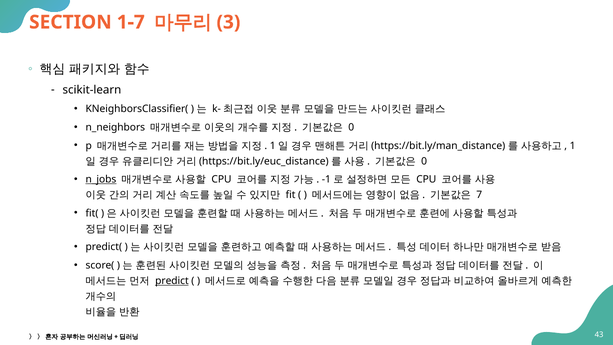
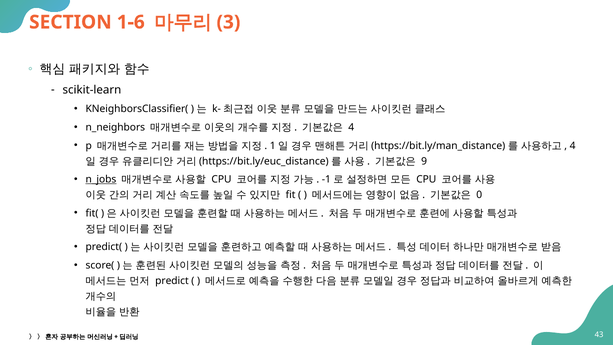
1-7: 1-7 -> 1-6 (131, 22)
0: 0 -> 4 (351, 127)
1: 1 -> 4 (573, 146)
0: 0 -> 9 (424, 161)
7: 7 -> 0 (479, 195)
predict underline: present -> none (172, 281)
